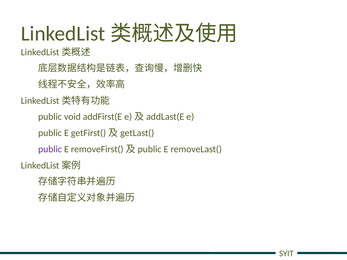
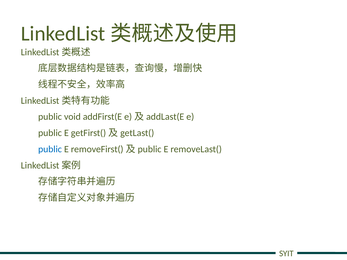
public colour: purple -> blue (50, 149)
